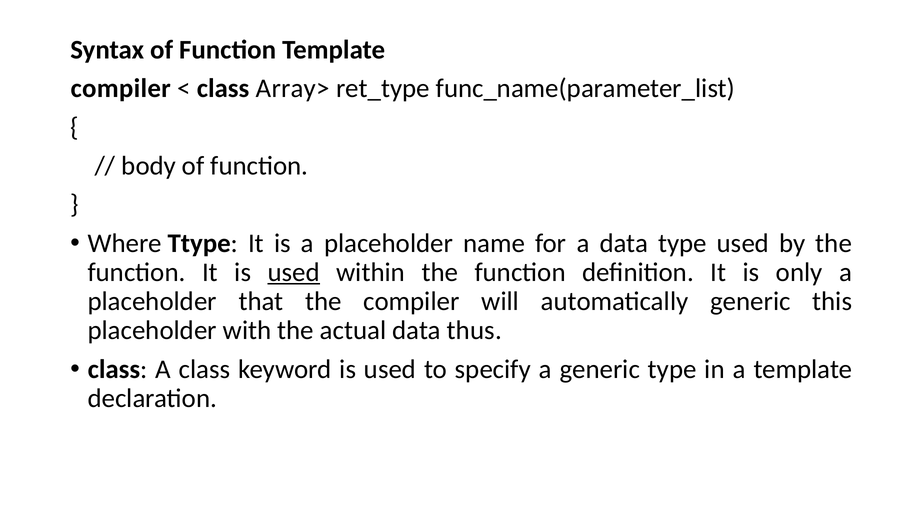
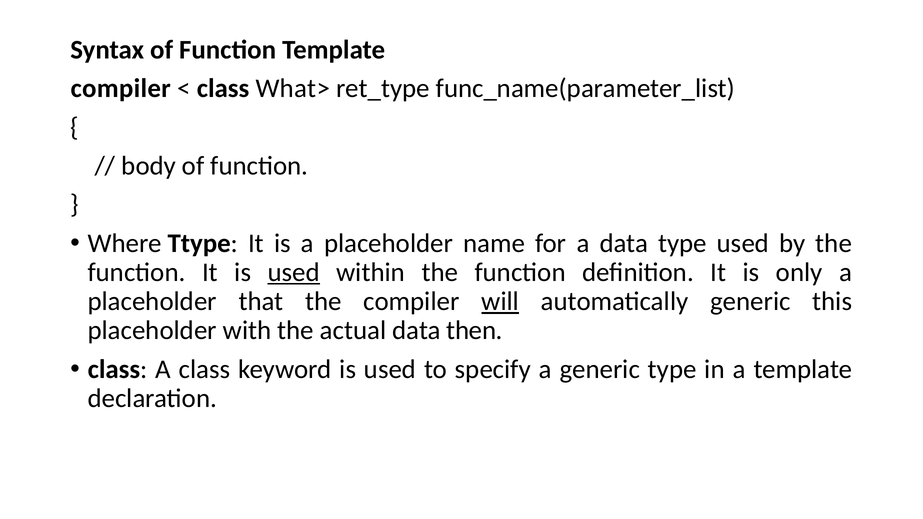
Array>: Array> -> What> (293, 89)
will underline: none -> present (500, 302)
thus: thus -> then (475, 331)
